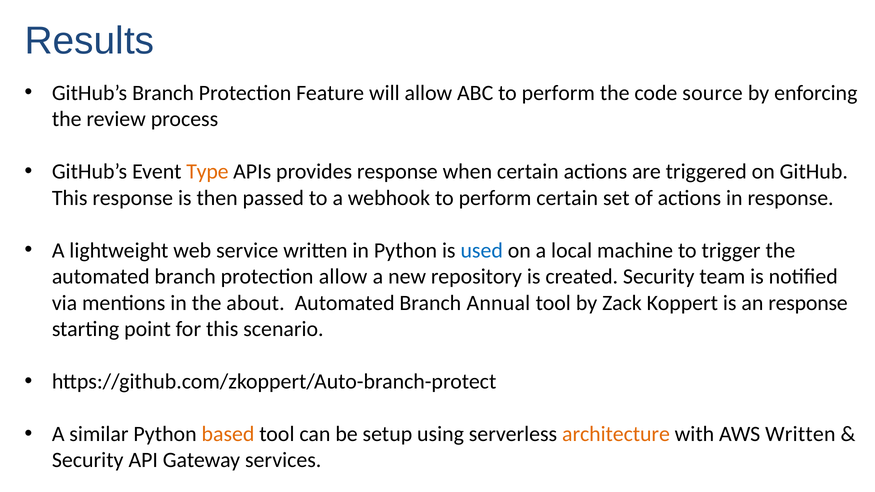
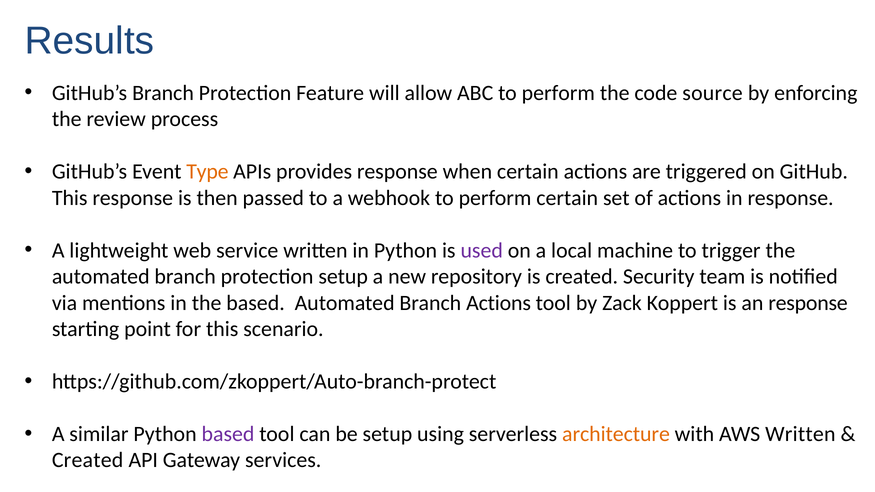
used colour: blue -> purple (482, 250)
protection allow: allow -> setup (343, 277)
the about: about -> based (256, 303)
Branch Annual: Annual -> Actions (499, 303)
based colour: orange -> purple (228, 434)
Security: Security -> Created (88, 460)
